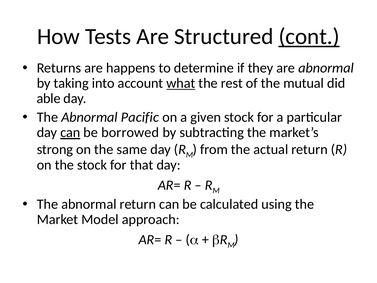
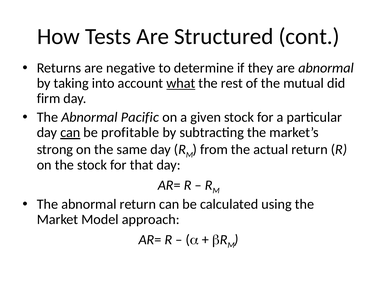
cont underline: present -> none (309, 36)
happens: happens -> negative (131, 68)
able: able -> firm (49, 98)
borrowed: borrowed -> profitable (130, 132)
